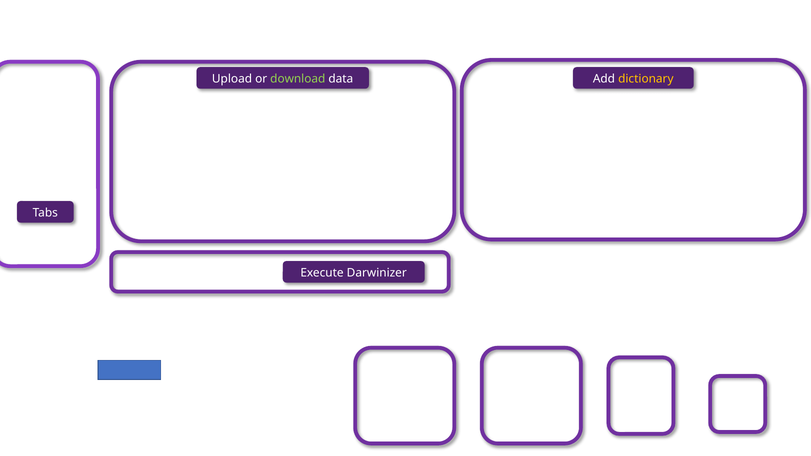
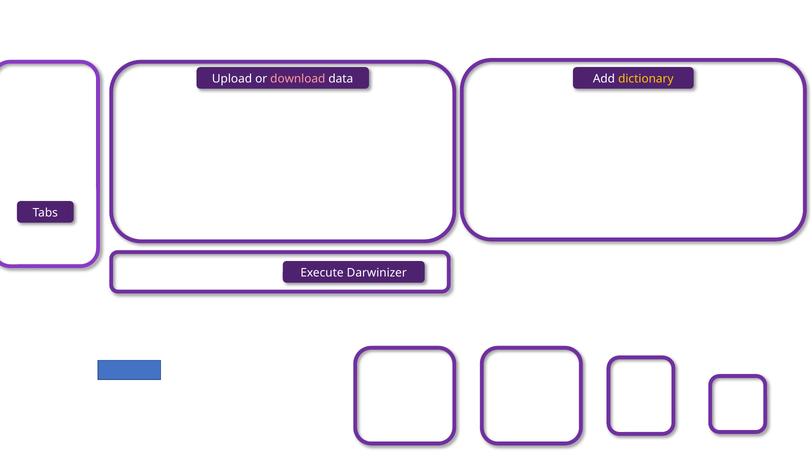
download colour: light green -> pink (298, 79)
